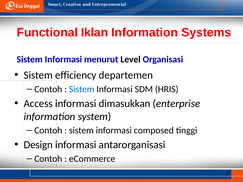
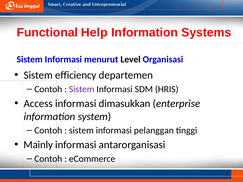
Iklan: Iklan -> Help (94, 32)
Sistem colour: blue -> purple (82, 89)
composed: composed -> pelanggan (154, 131)
Design: Design -> Mainly (38, 145)
